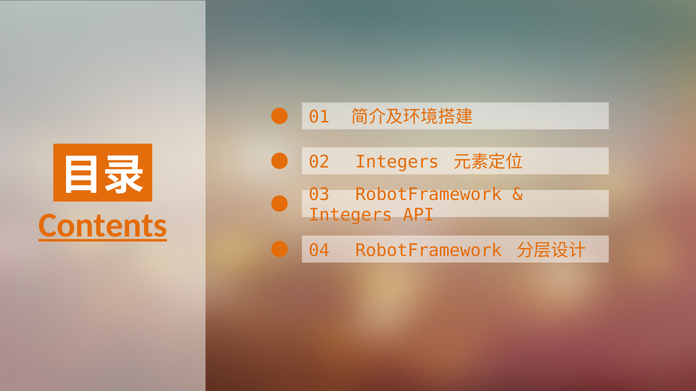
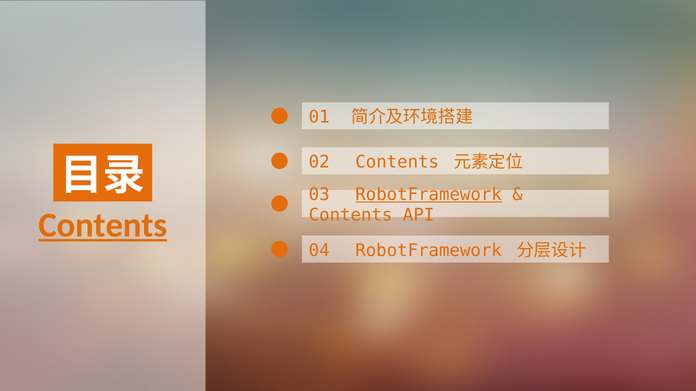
02 Integers: Integers -> Contents (397, 162)
RobotFramework underline: none -> present (429, 195)
Integers: Integers -> Contents (351, 215)
